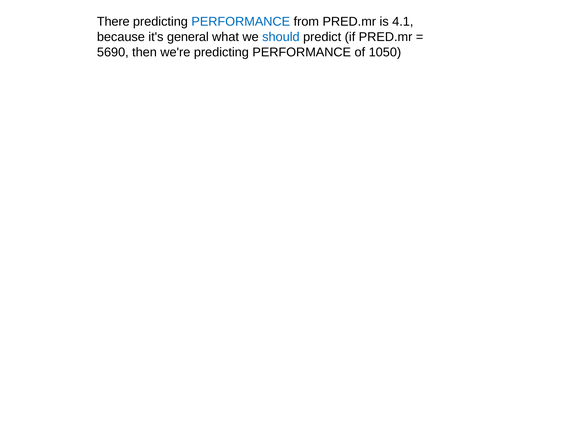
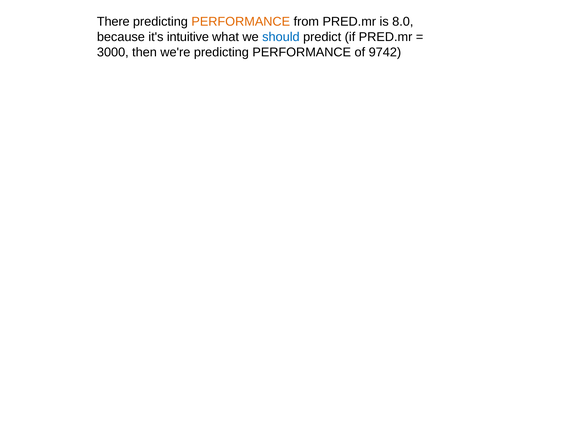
PERFORMANCE colour: blue -> orange (241, 22)
4.1: 4.1 -> 8.0 (403, 22)
general: general -> intuitive (188, 37)
5690: 5690 -> 3000 (113, 52)
1050: 1050 -> 9742 (385, 52)
